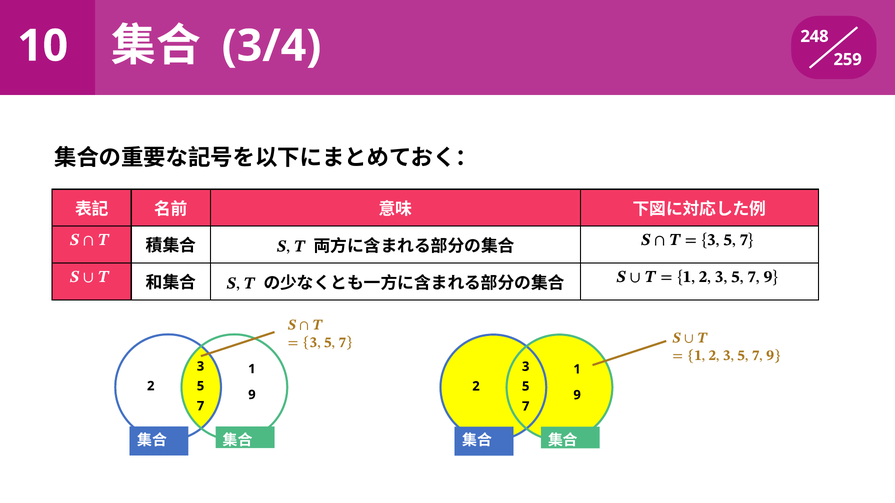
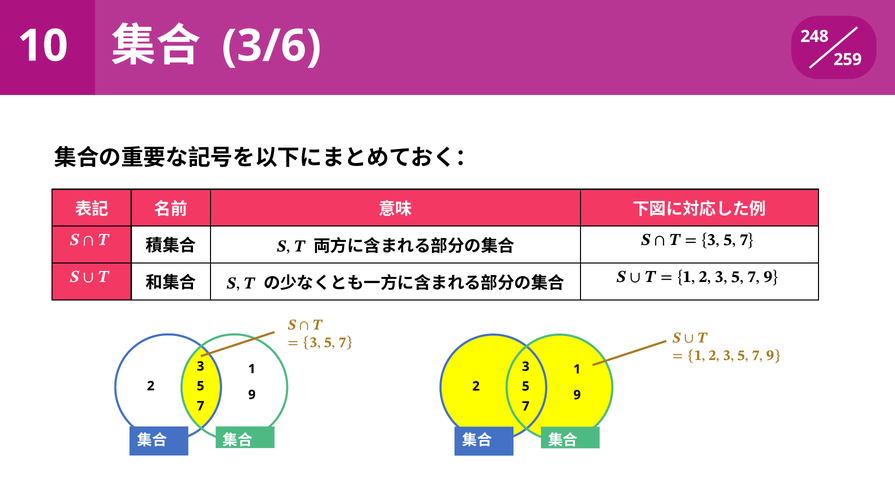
3/4: 3/4 -> 3/6 (272, 46)
